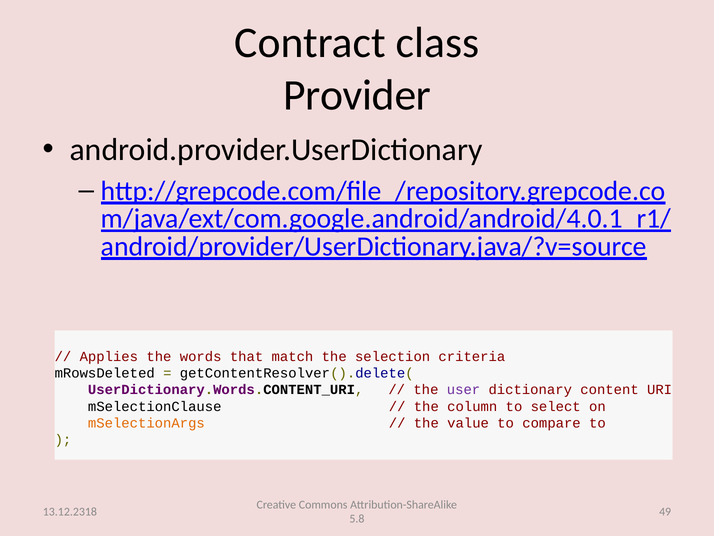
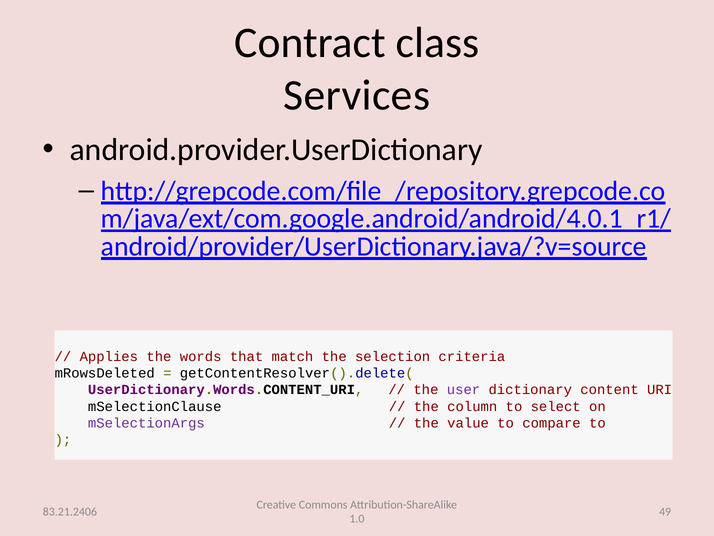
Provider: Provider -> Services (357, 95)
mSelectionArgs colour: orange -> purple (146, 423)
13.12.2318: 13.12.2318 -> 83.21.2406 (70, 511)
5.8: 5.8 -> 1.0 (357, 519)
